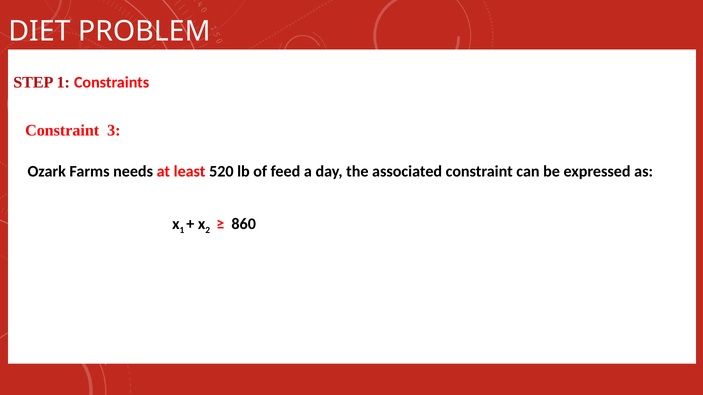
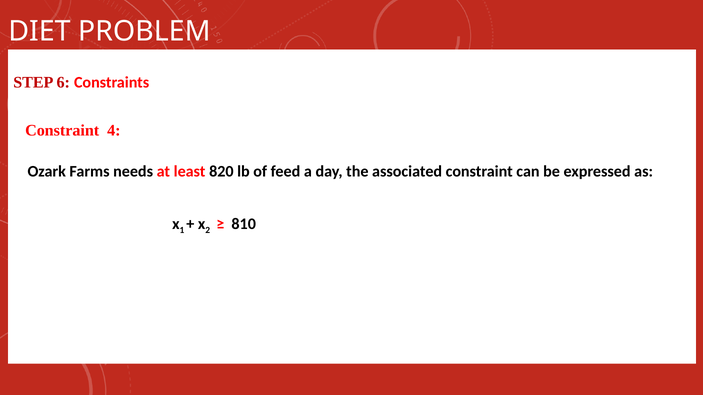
STEP 1: 1 -> 6 (63, 82)
3: 3 -> 4 (114, 131)
520: 520 -> 820 (221, 172)
860: 860 -> 810 (244, 224)
